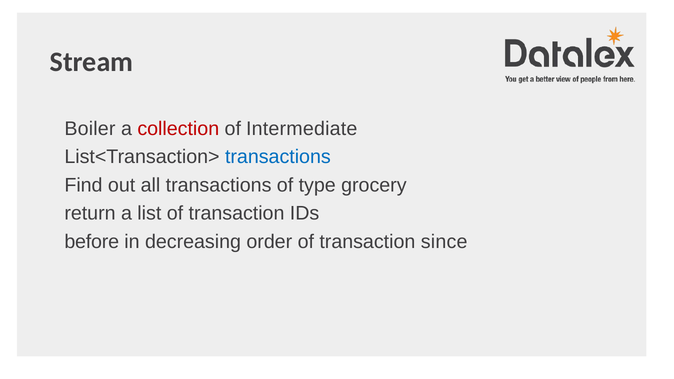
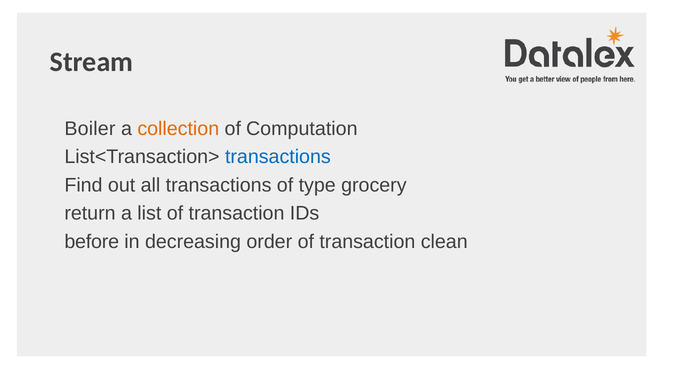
collection colour: red -> orange (178, 129)
Intermediate: Intermediate -> Computation (302, 129)
since: since -> clean (444, 242)
